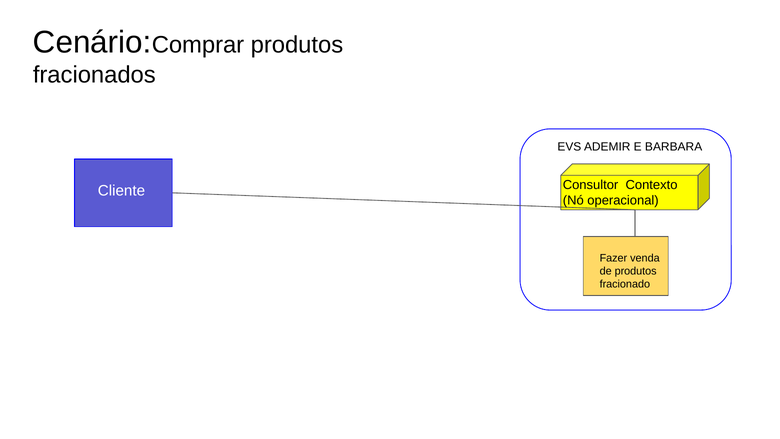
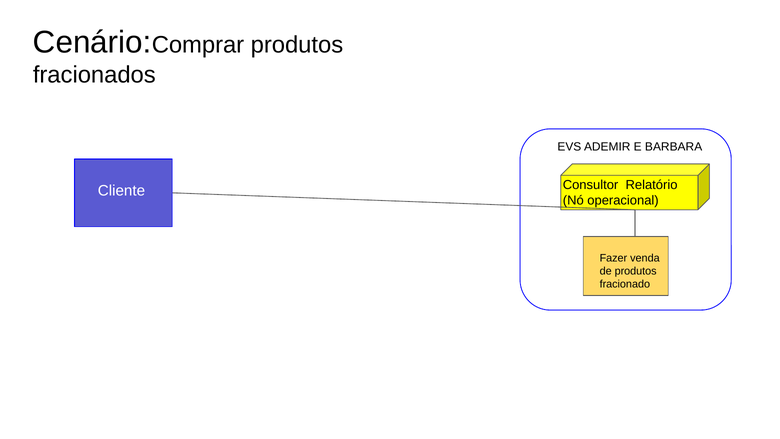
Contexto: Contexto -> Relatório (652, 185)
